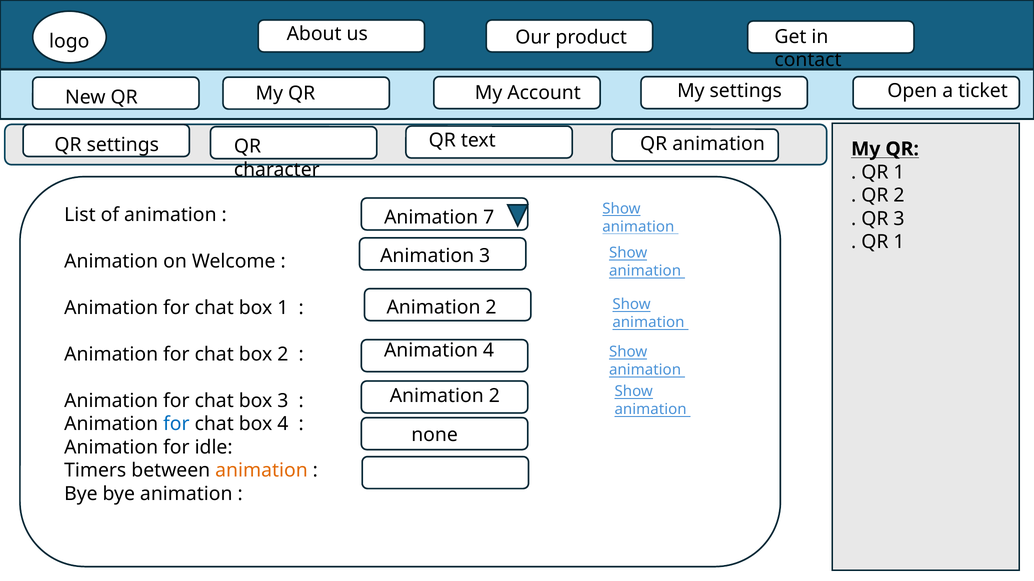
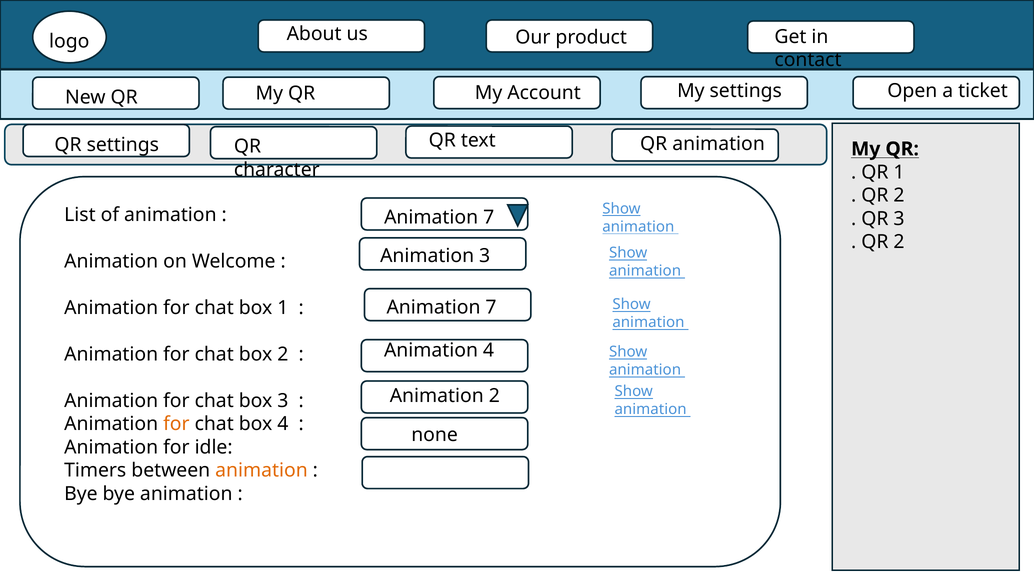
1: 1 -> 2 (899, 242)
2: 2 -> 7 (491, 308)
for colour: blue -> orange (176, 424)
